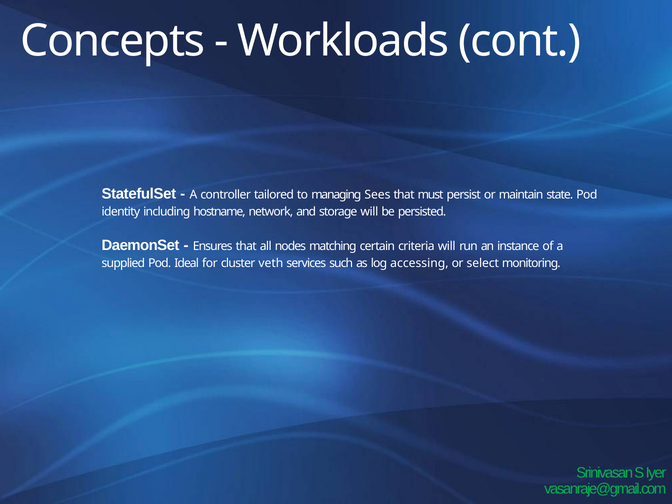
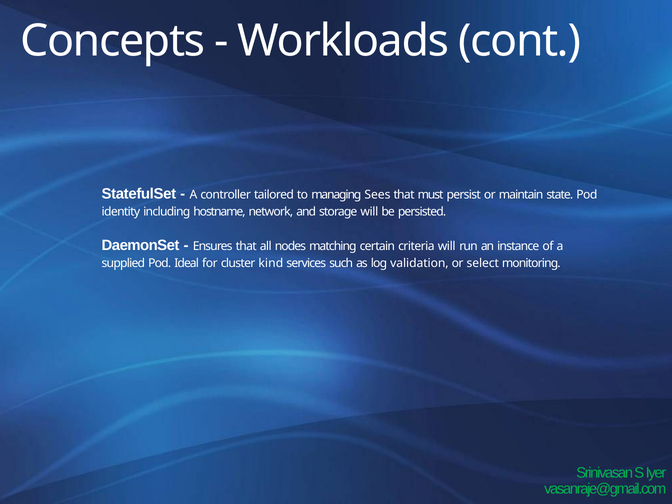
veth: veth -> kind (271, 263)
accessing: accessing -> validation (419, 263)
